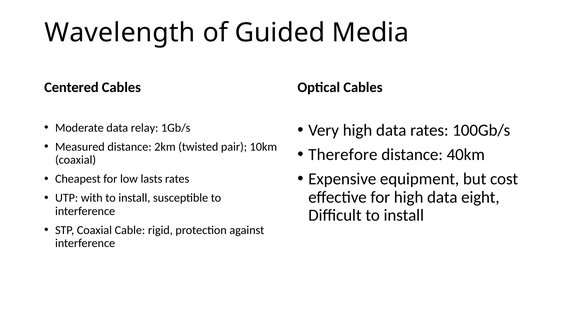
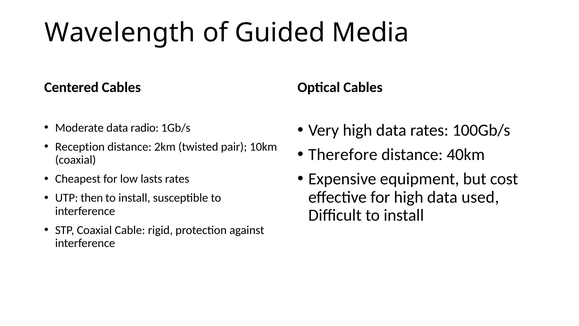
relay: relay -> radio (145, 128)
Measured: Measured -> Reception (80, 147)
eight: eight -> used (480, 197)
with: with -> then (92, 198)
